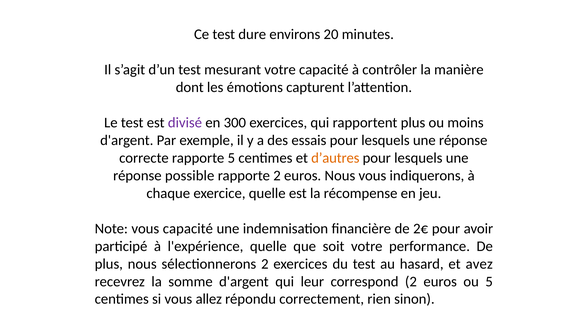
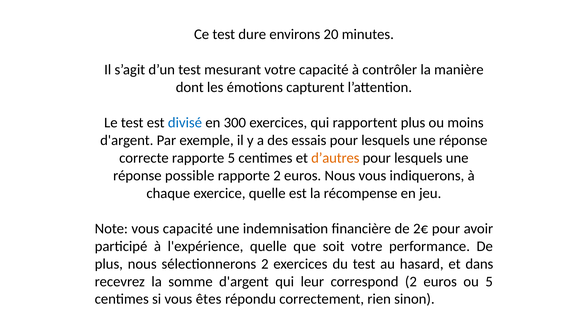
divisé colour: purple -> blue (185, 123)
avez: avez -> dans (479, 264)
allez: allez -> êtes (209, 299)
